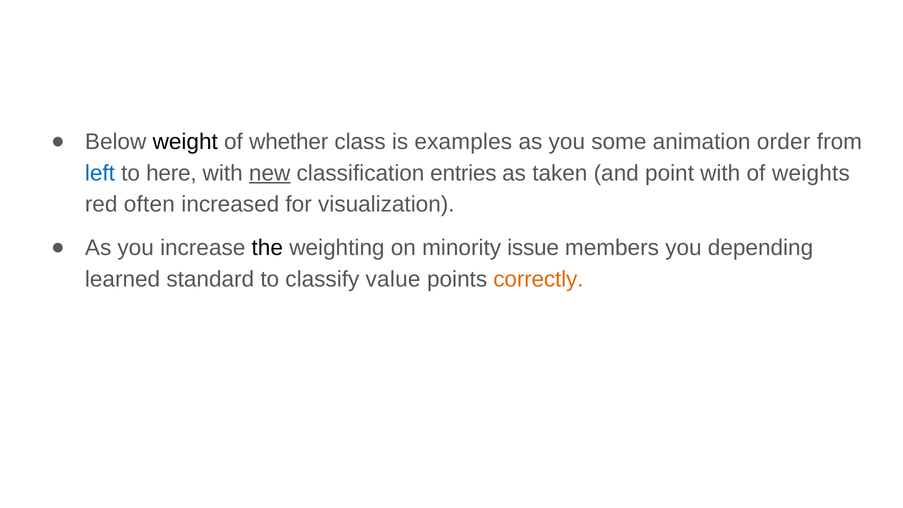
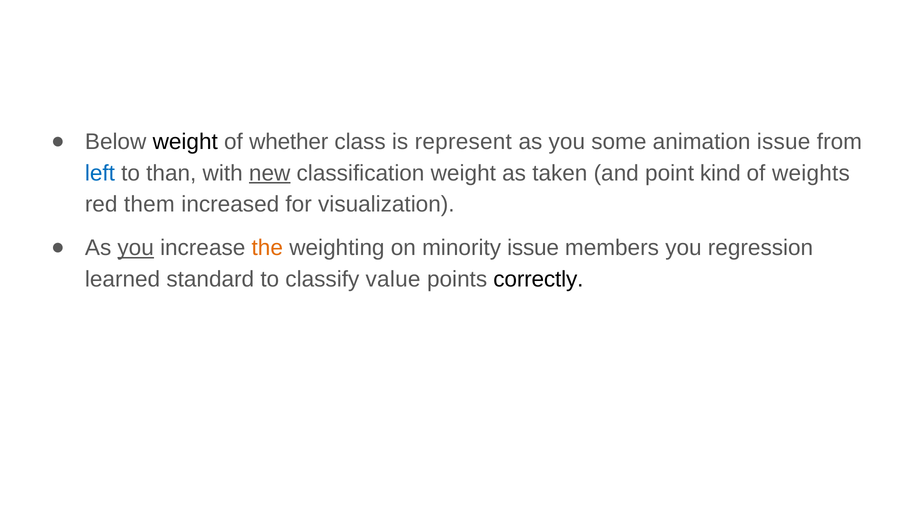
examples: examples -> represent (463, 142)
animation order: order -> issue (784, 142)
here: here -> than (171, 173)
classification entries: entries -> weight (463, 173)
point with: with -> kind (720, 173)
often: often -> them (149, 204)
you underline: none -> present (136, 248)
the colour: black -> orange (267, 248)
depending: depending -> regression (761, 248)
correctly colour: orange -> black (538, 279)
